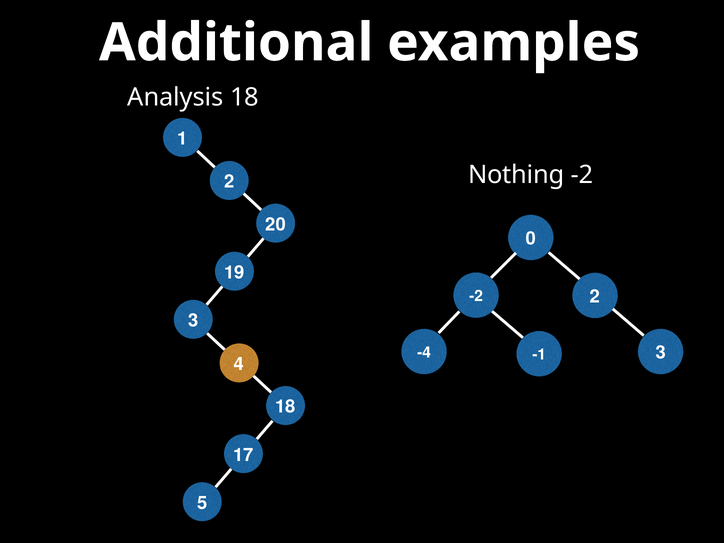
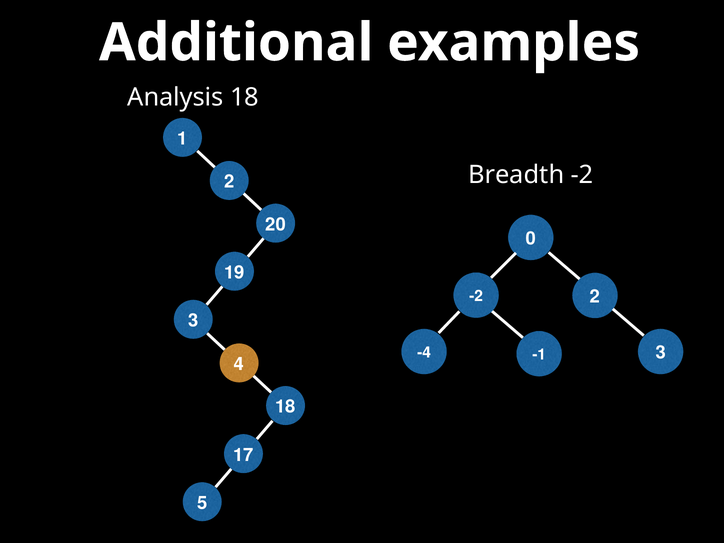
Nothing: Nothing -> Breadth (516, 175)
